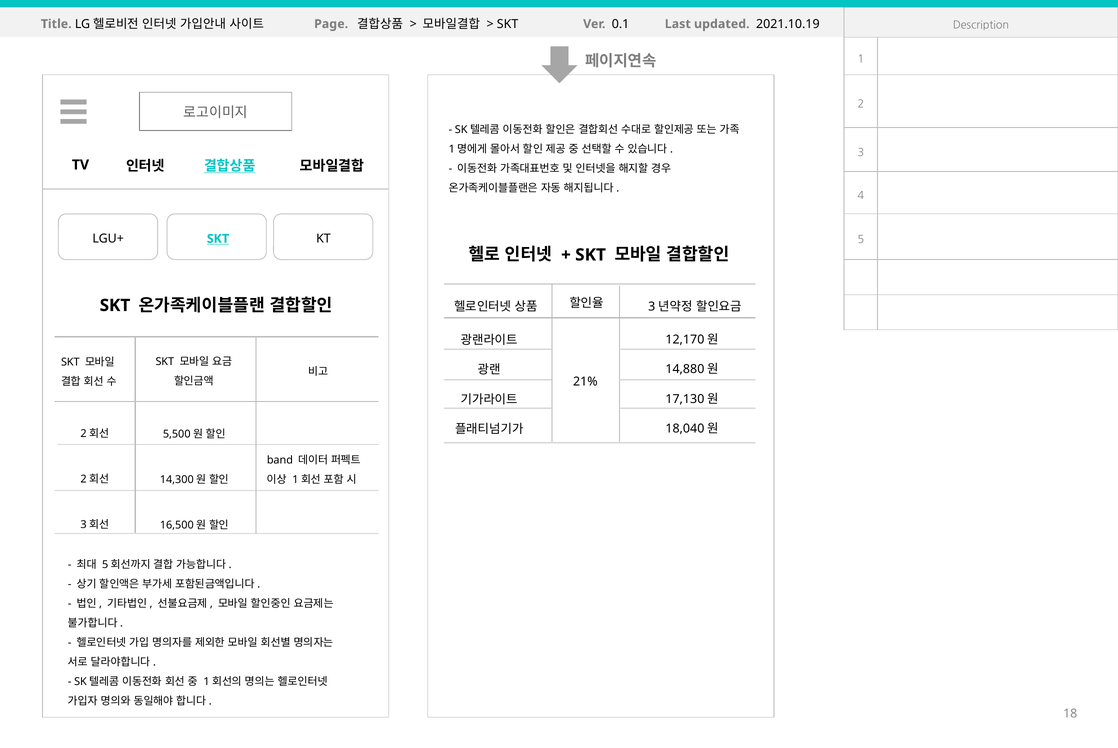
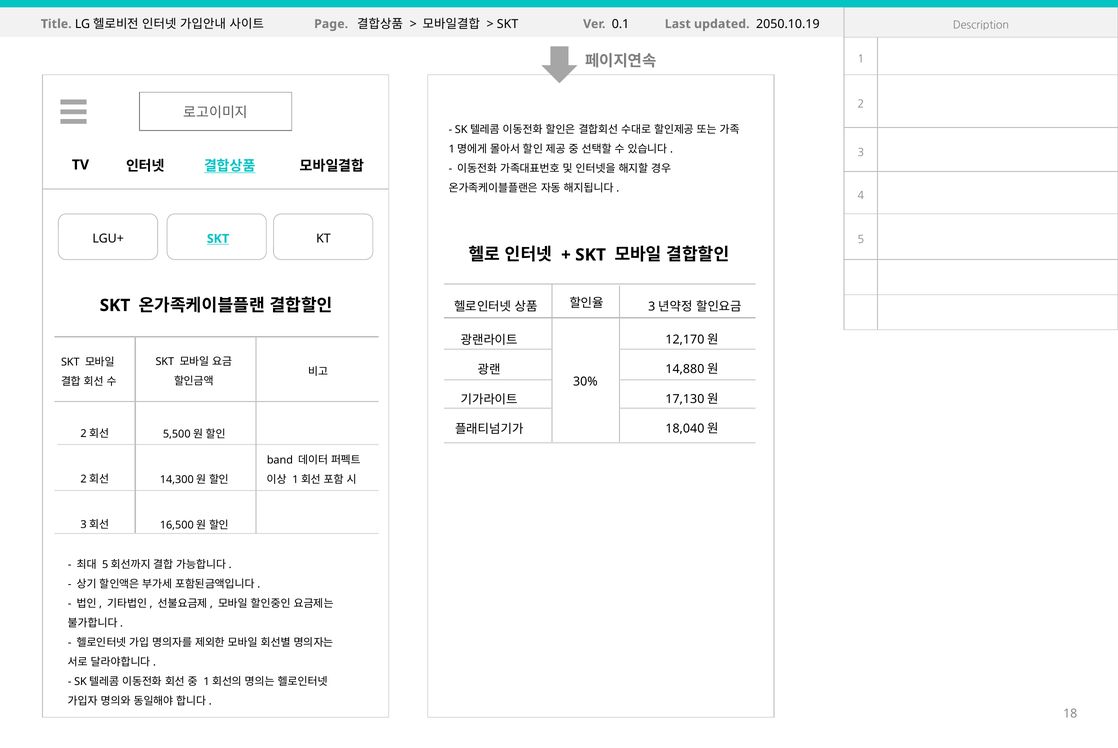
2021.10.19: 2021.10.19 -> 2050.10.19 (788, 24)
21%: 21% -> 30% (585, 382)
